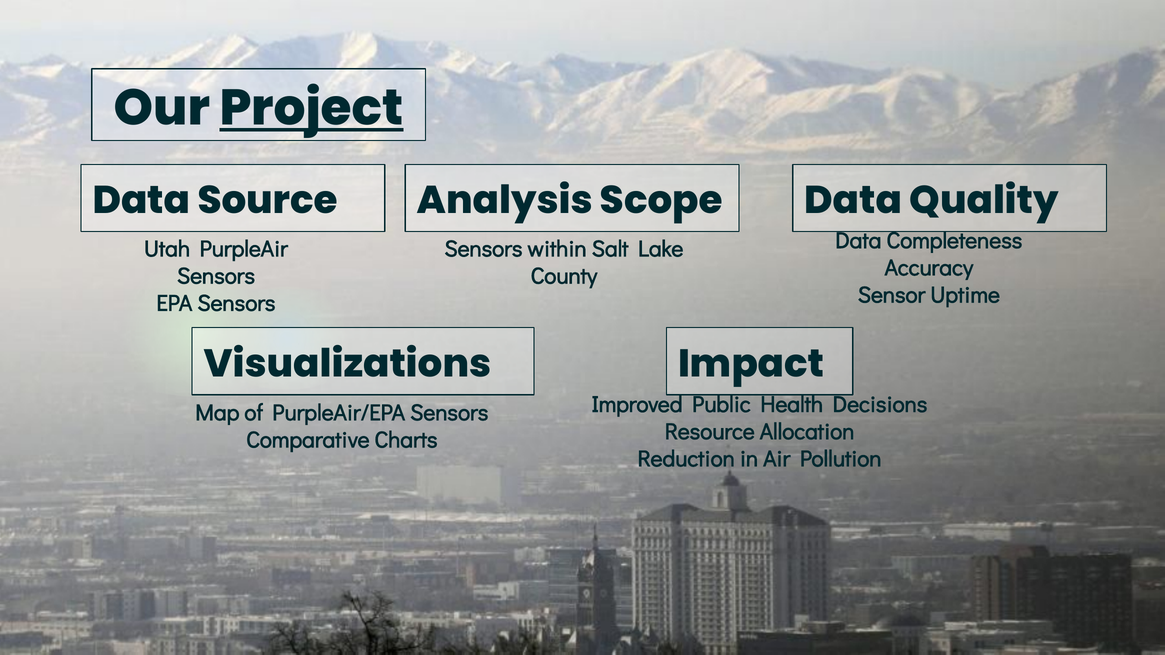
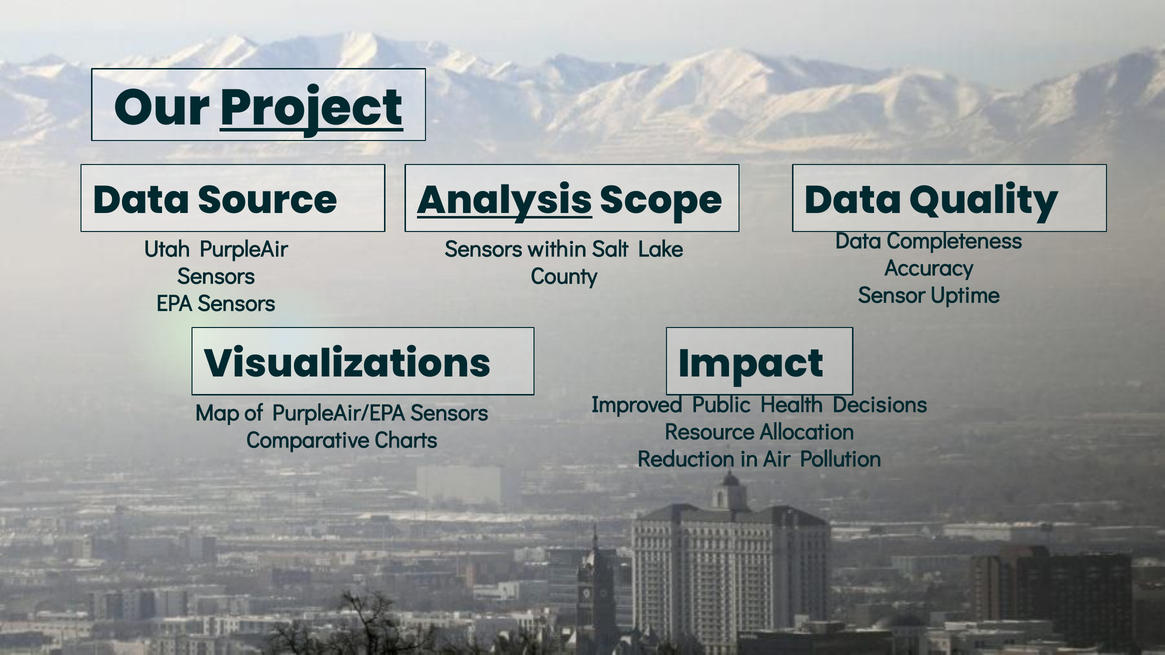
Analysis underline: none -> present (505, 201)
